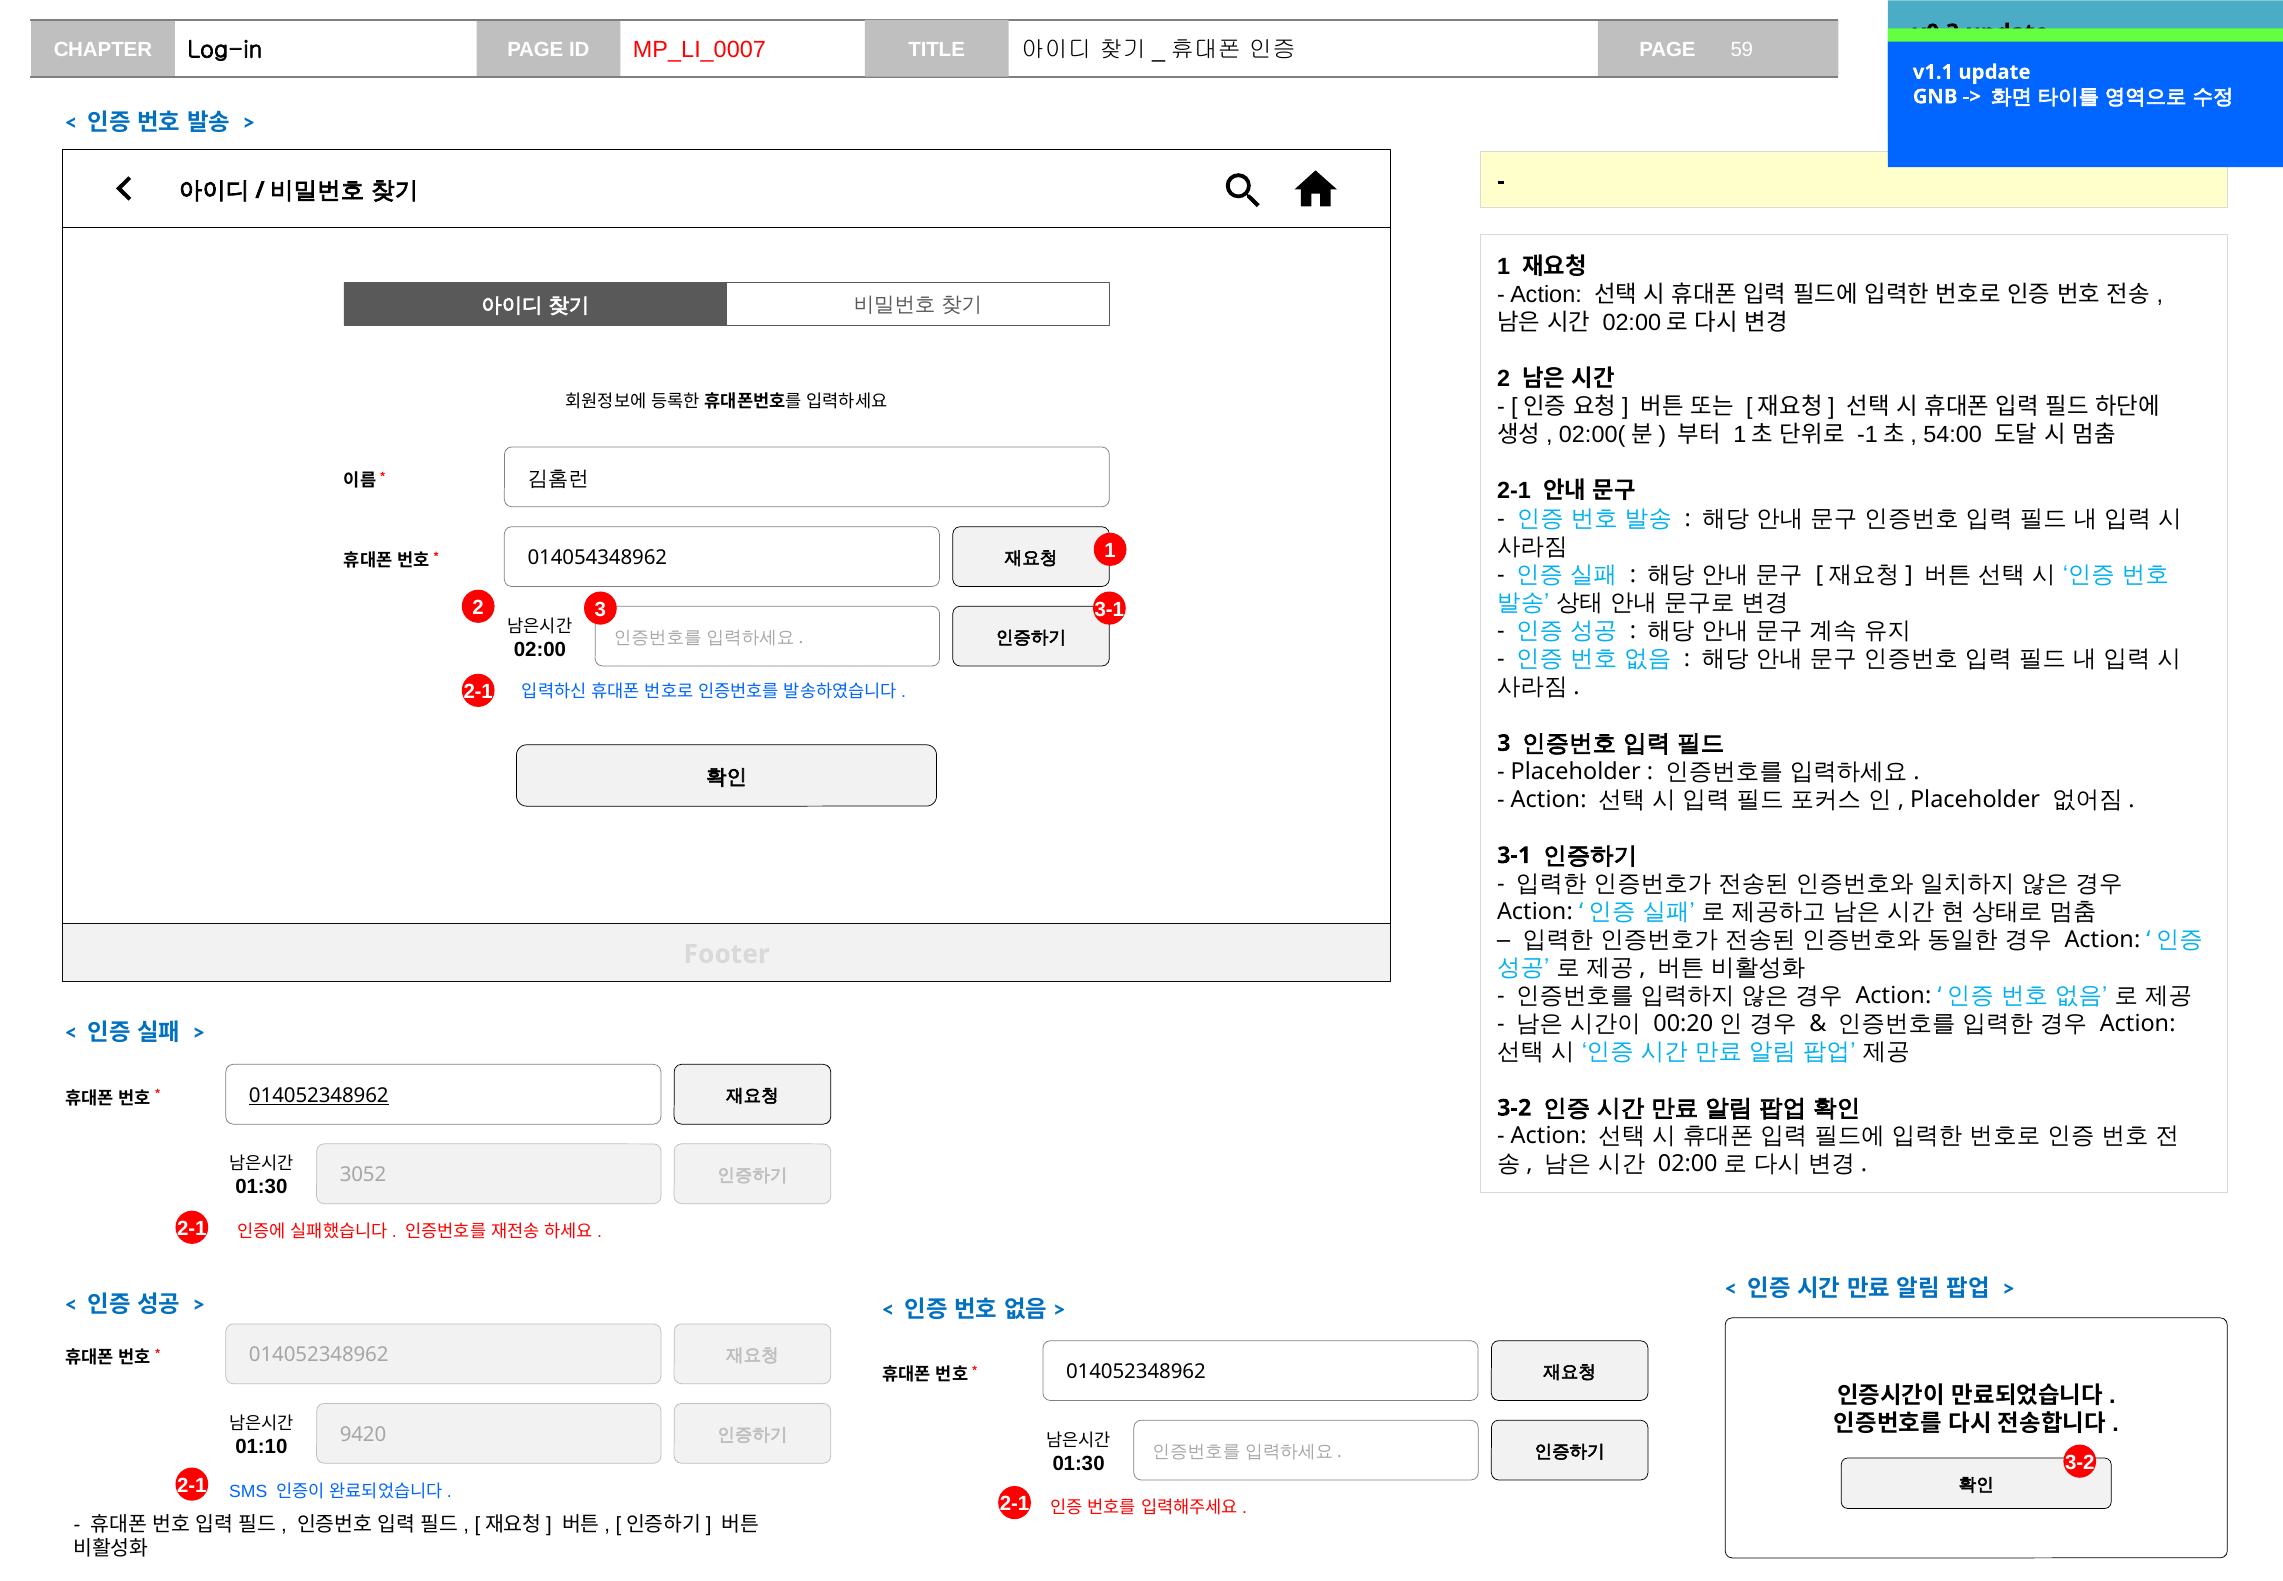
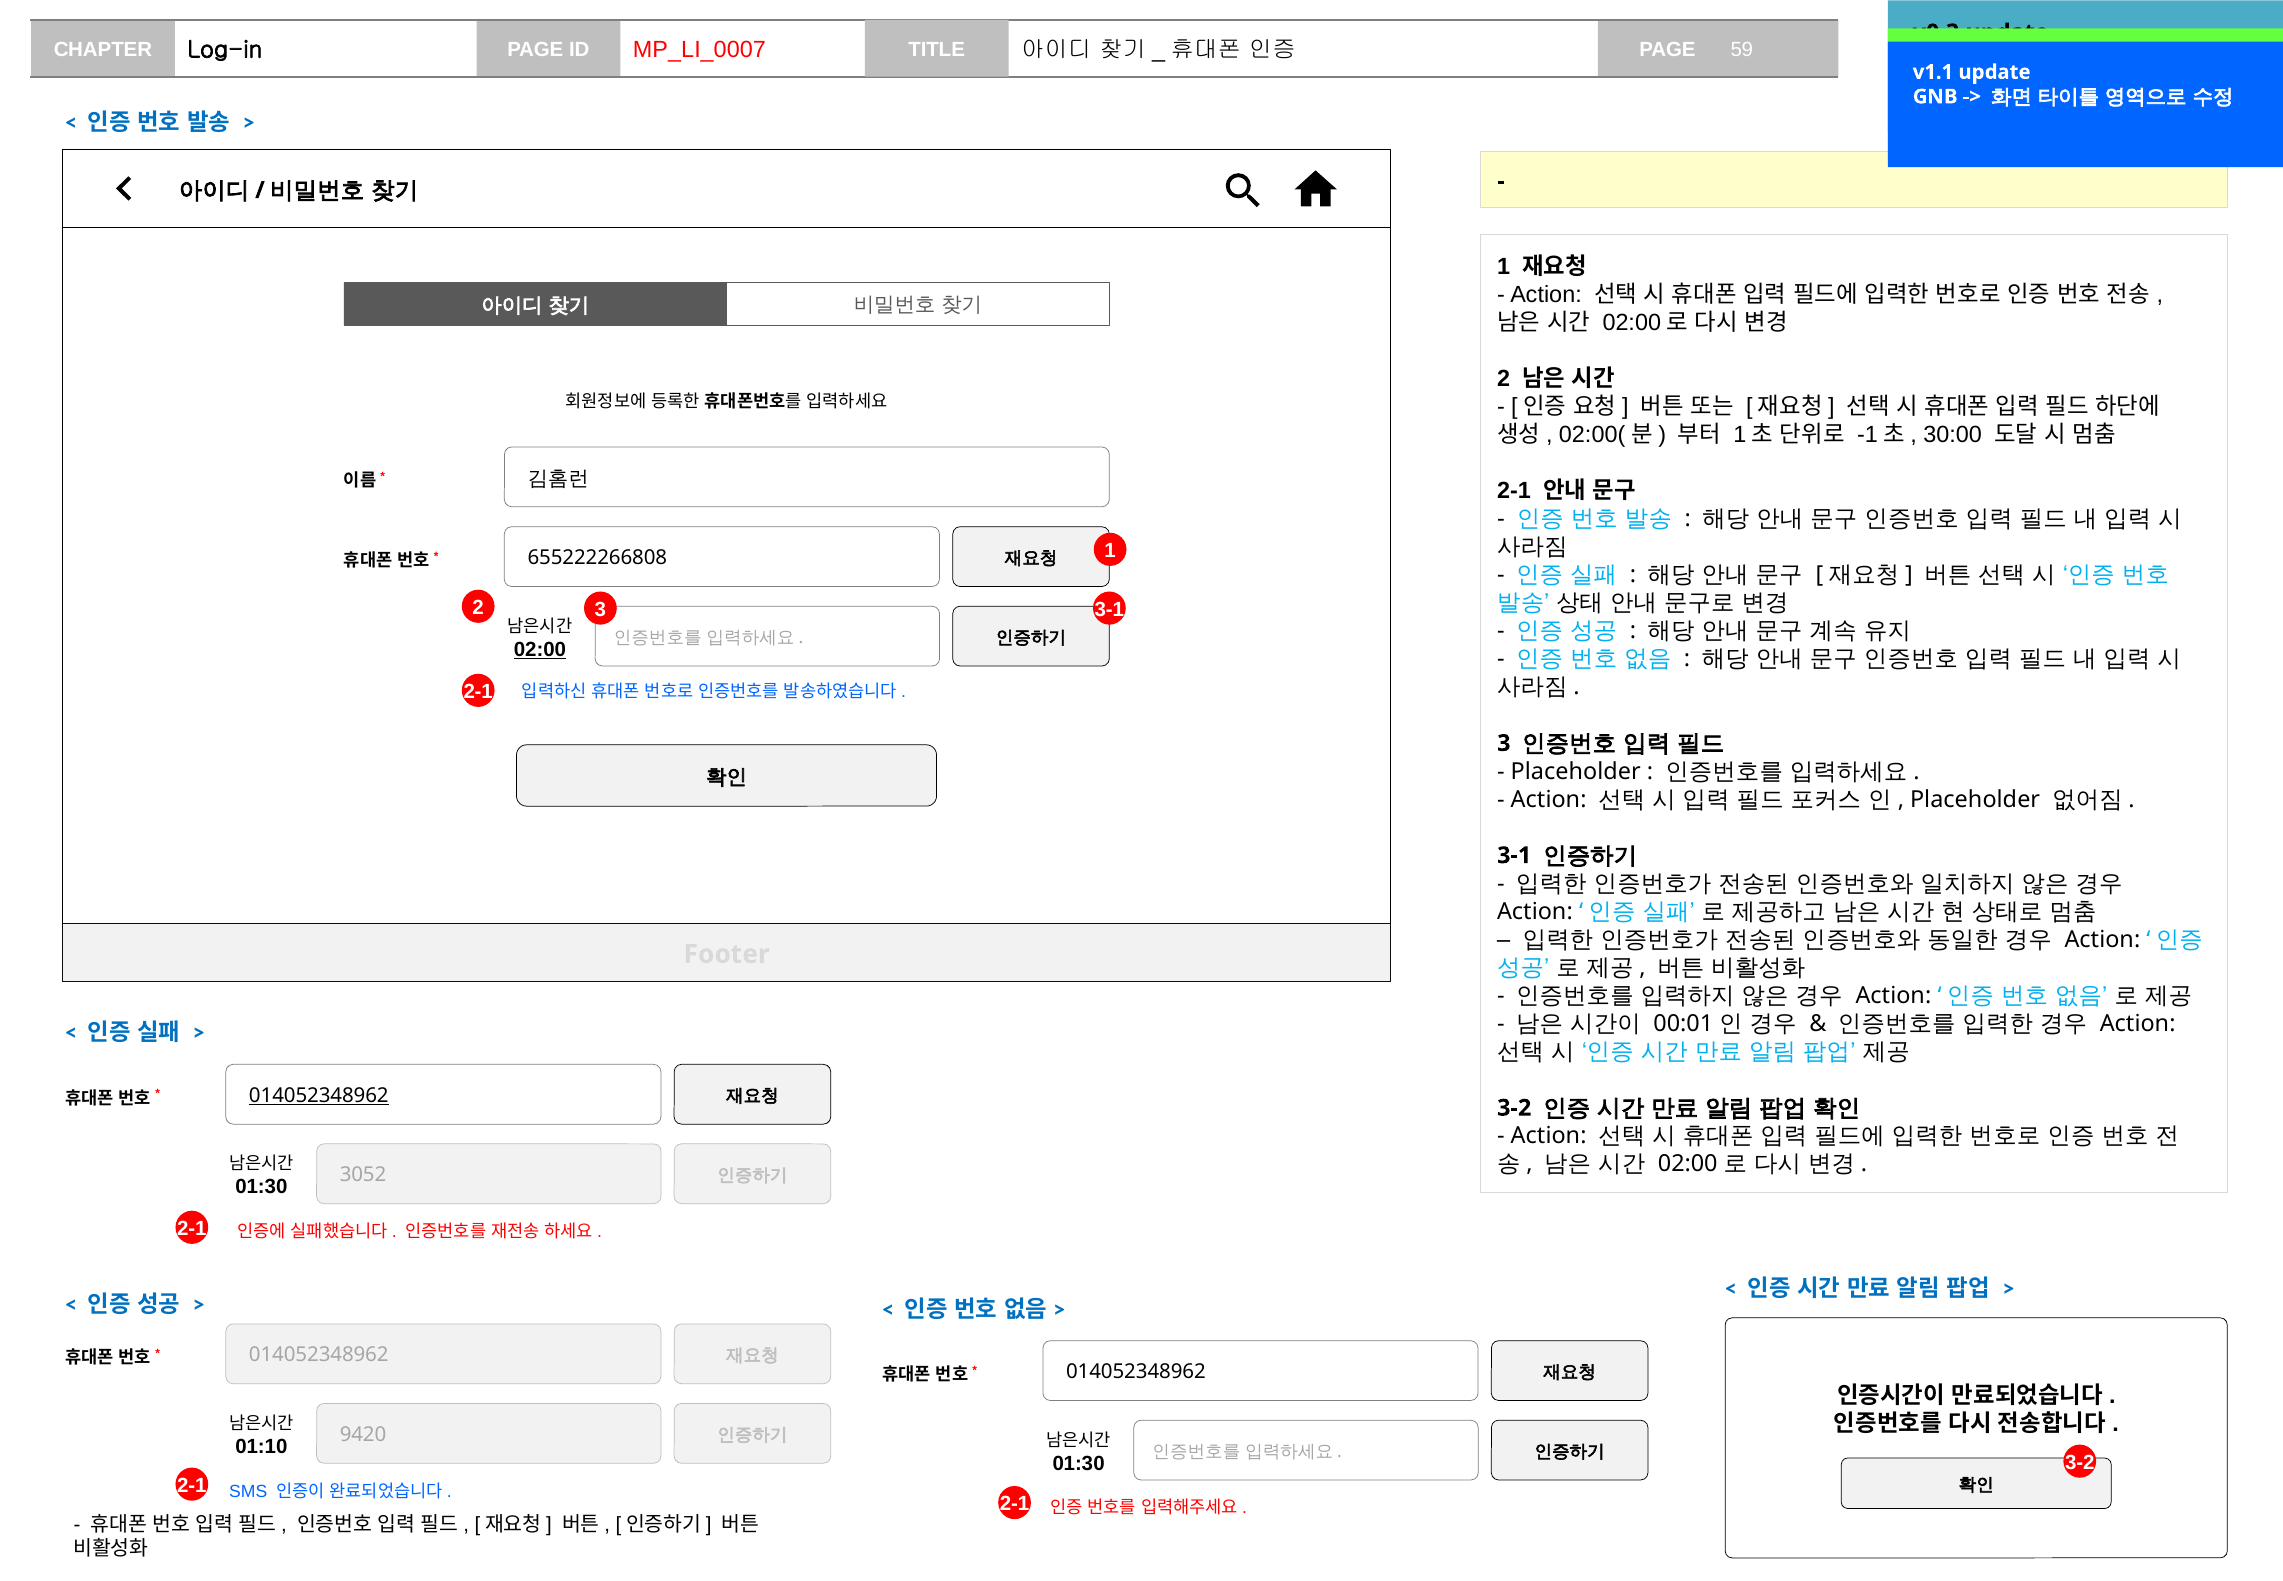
54:00: 54:00 -> 30:00 (1953, 435)
014054348962: 014054348962 -> 655222266808 (597, 558)
02:00 underline: none -> present (540, 649)
00:20: 00:20 -> 00:01 (1683, 1023)
